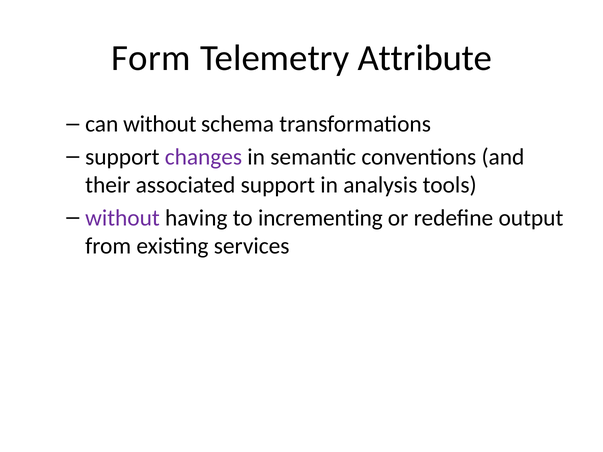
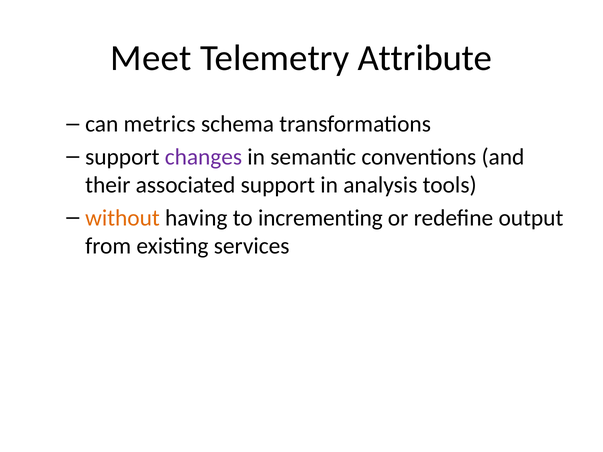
Form: Form -> Meet (151, 58)
can without: without -> metrics (160, 124)
without colour: purple -> orange (122, 218)
